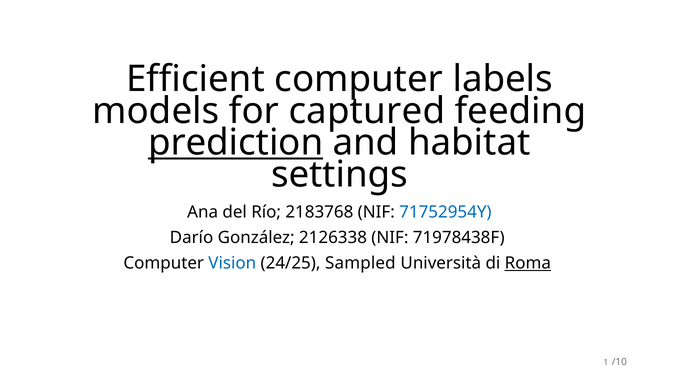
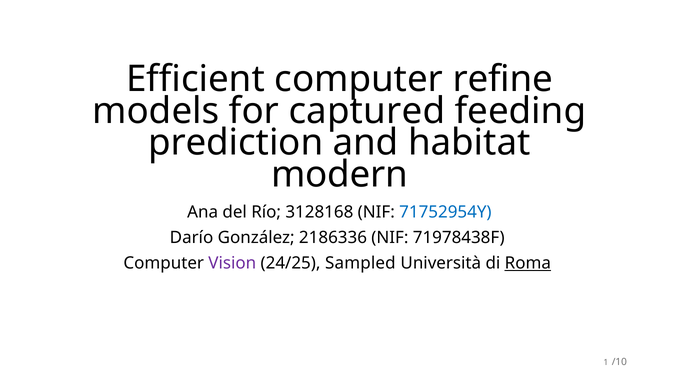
labels: labels -> refine (503, 79)
prediction underline: present -> none (236, 143)
settings: settings -> modern (340, 174)
2183768: 2183768 -> 3128168 (319, 212)
2126338: 2126338 -> 2186336 (333, 238)
Vision colour: blue -> purple (232, 263)
